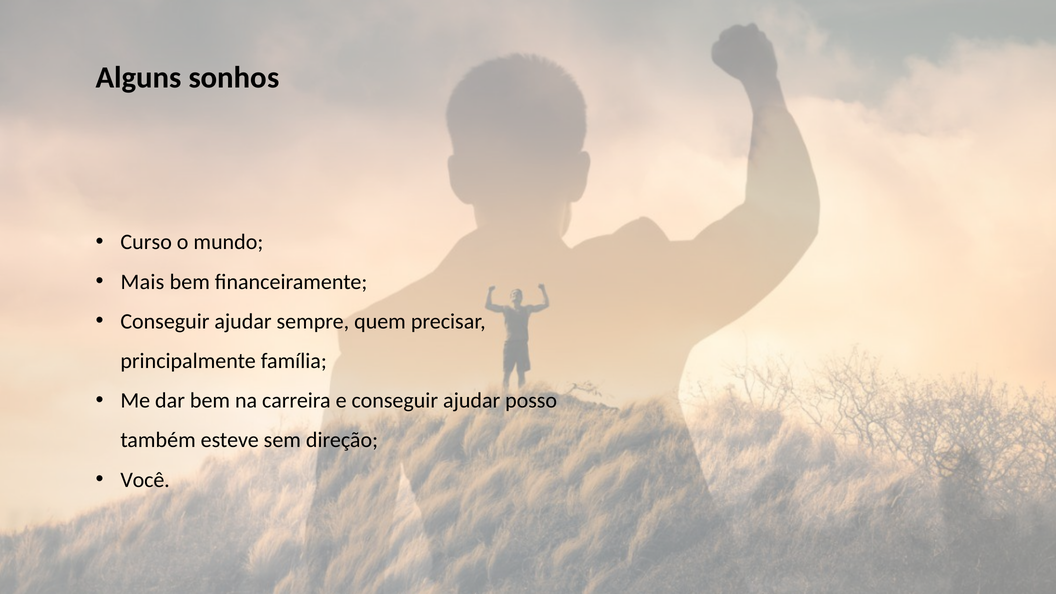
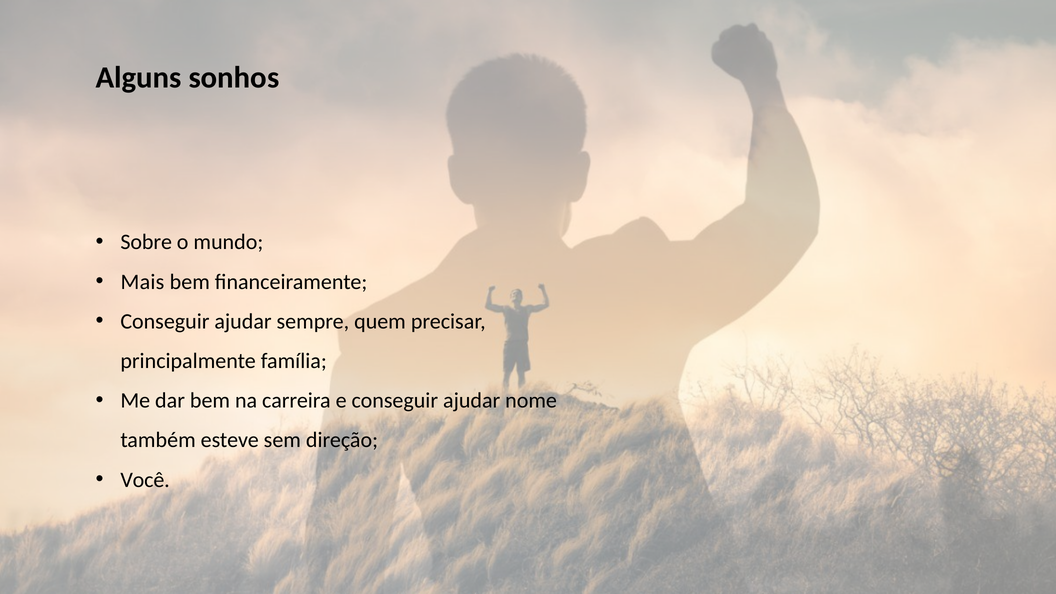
Curso: Curso -> Sobre (146, 242)
posso: posso -> nome (531, 401)
